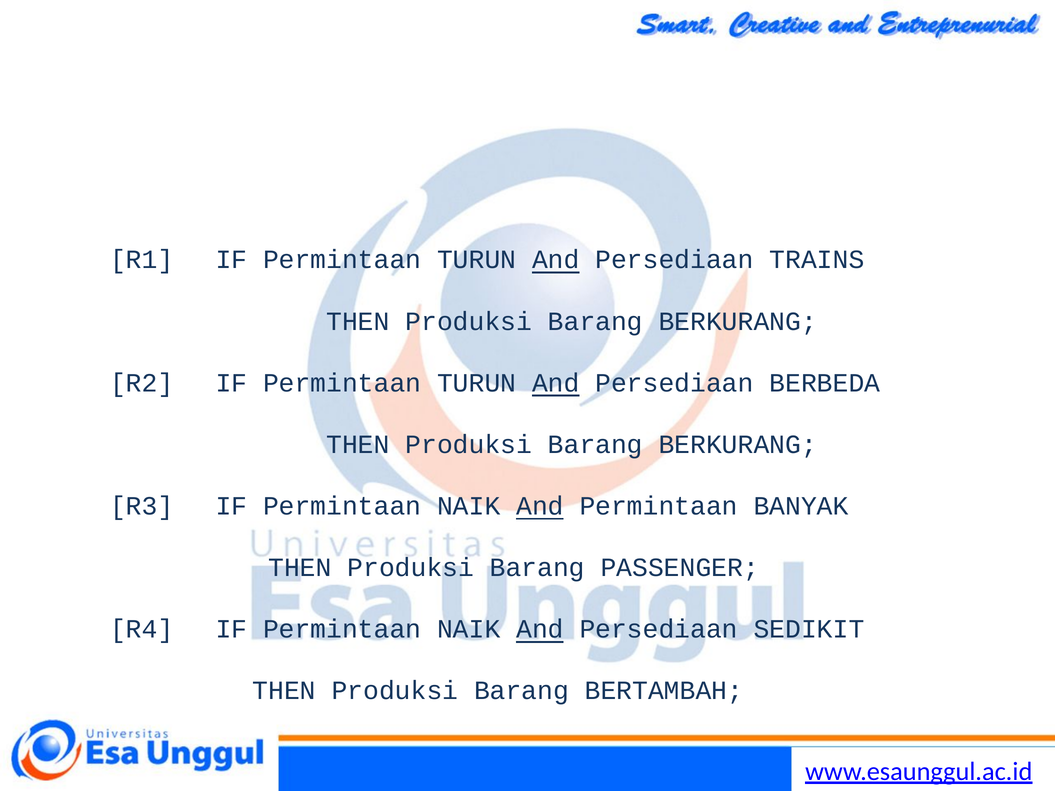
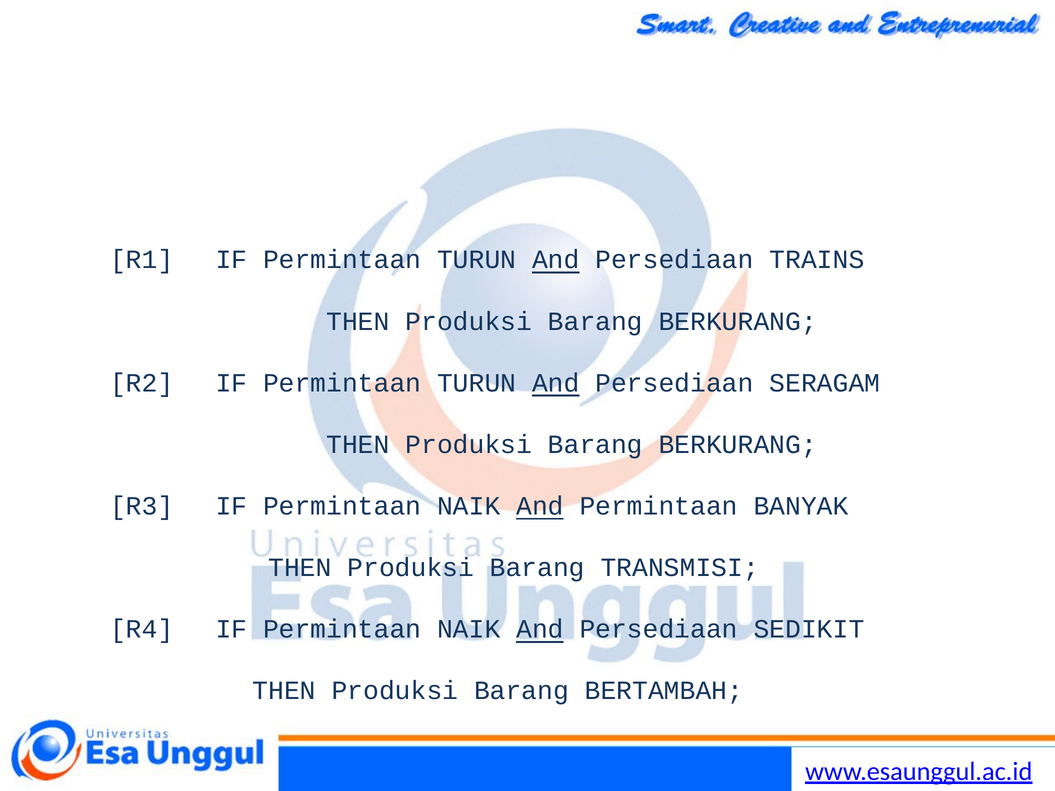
BERBEDA: BERBEDA -> SERAGAM (825, 383)
PASSENGER: PASSENGER -> TRANSMISI (680, 568)
